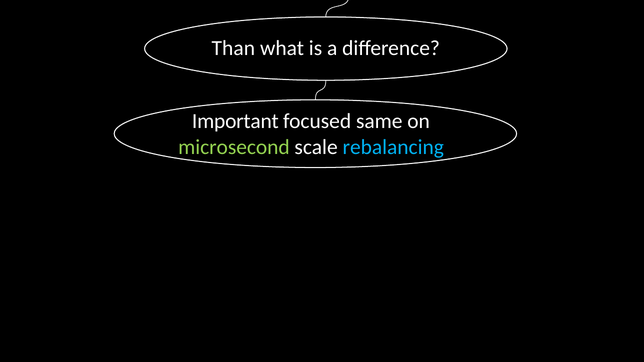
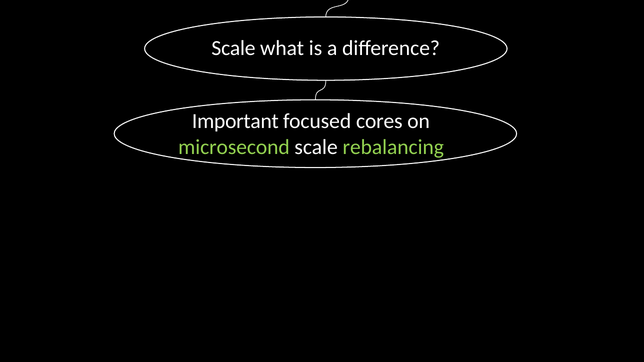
Than: Than -> Scale (233, 48)
same: same -> cores (379, 121)
rebalancing colour: light blue -> light green (393, 147)
